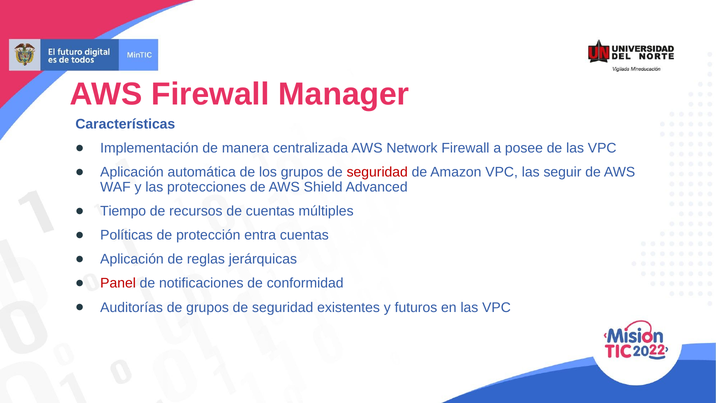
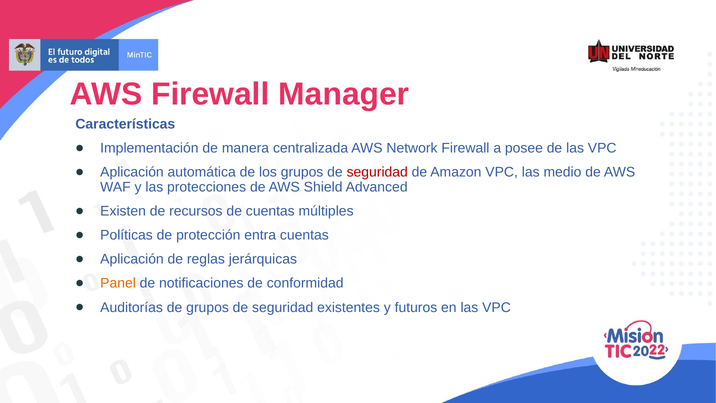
seguir: seguir -> medio (562, 172)
Tiempo: Tiempo -> Existen (123, 211)
Panel colour: red -> orange (118, 283)
